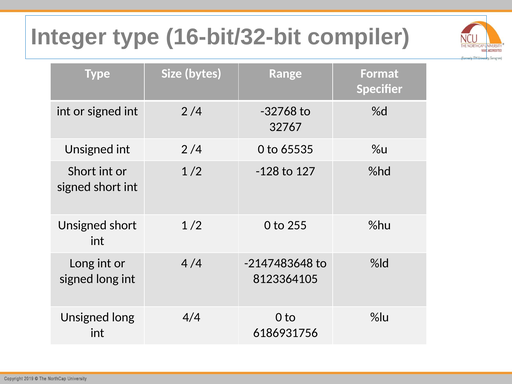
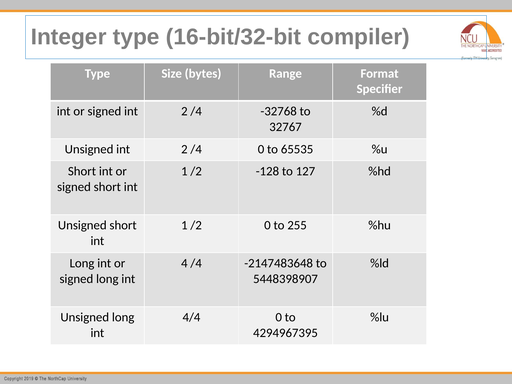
8123364105: 8123364105 -> 5448398907 (286, 279)
6186931756: 6186931756 -> 4294967395 (286, 333)
